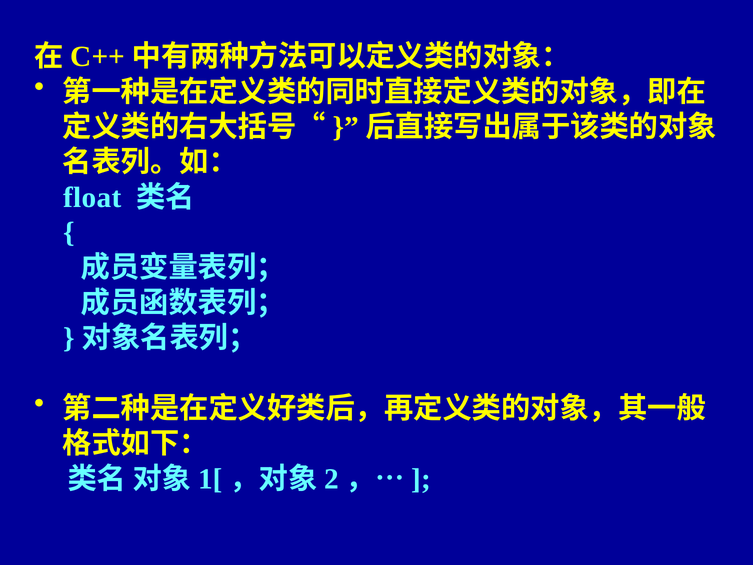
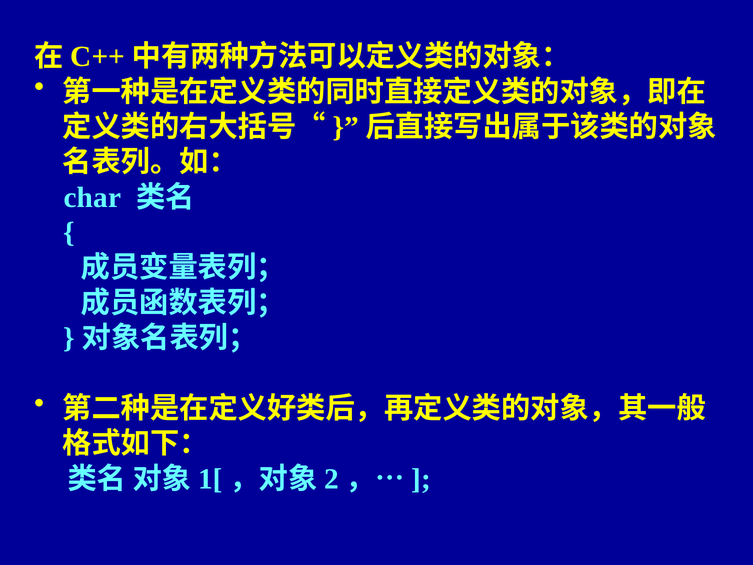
float: float -> char (92, 197)
